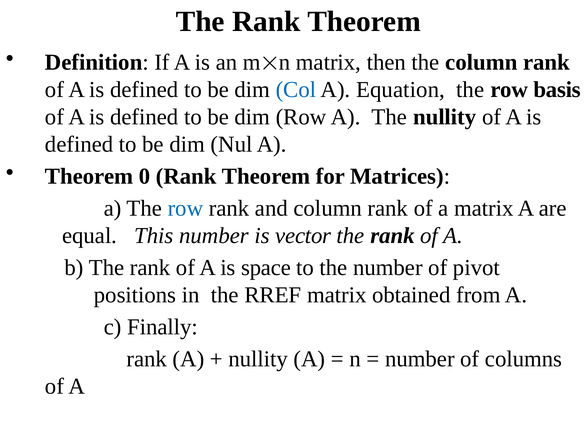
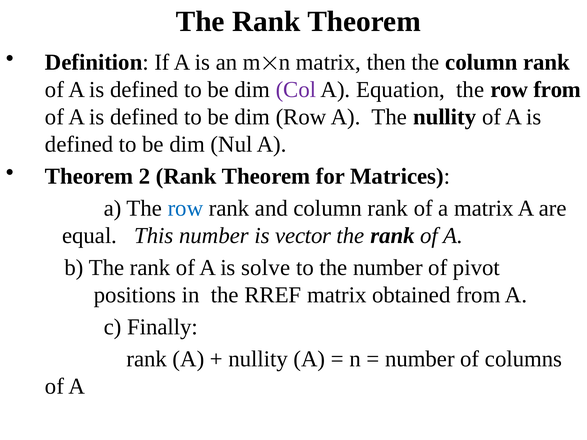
Col colour: blue -> purple (296, 90)
row basis: basis -> from (557, 90)
0: 0 -> 2 (145, 176)
space: space -> solve (266, 268)
